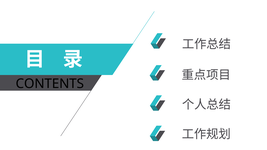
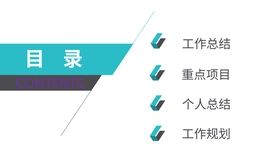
CONTENTS colour: black -> purple (50, 84)
